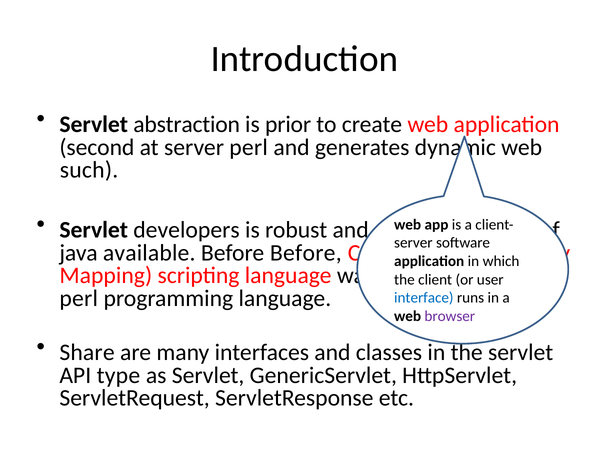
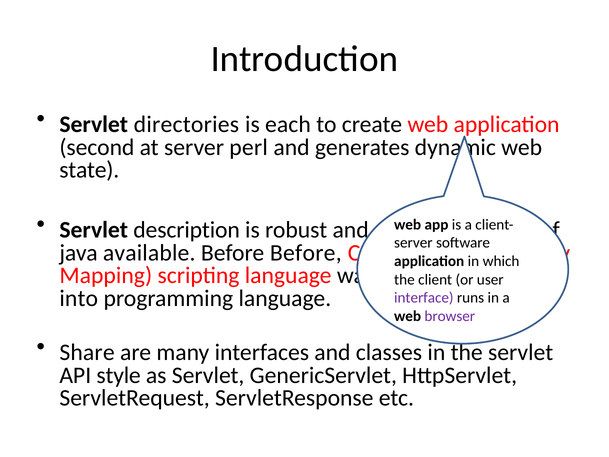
abstraction: abstraction -> directories (186, 125)
prior: prior -> each (288, 125)
such: such -> state (89, 170)
developers: developers -> description (187, 230)
perl: perl -> into (79, 298)
interface colour: blue -> purple (424, 298)
type: type -> style (119, 375)
